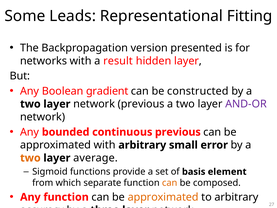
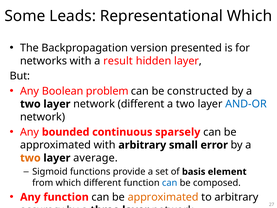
Representational Fitting: Fitting -> Which (250, 16)
gradient: gradient -> problem (107, 91)
network previous: previous -> different (141, 104)
AND-OR colour: purple -> blue (246, 104)
continuous previous: previous -> sparsely (178, 132)
which separate: separate -> different (102, 183)
can colour: orange -> blue (170, 183)
